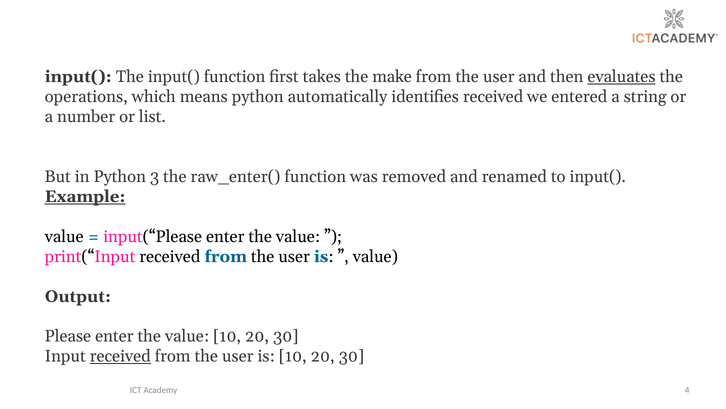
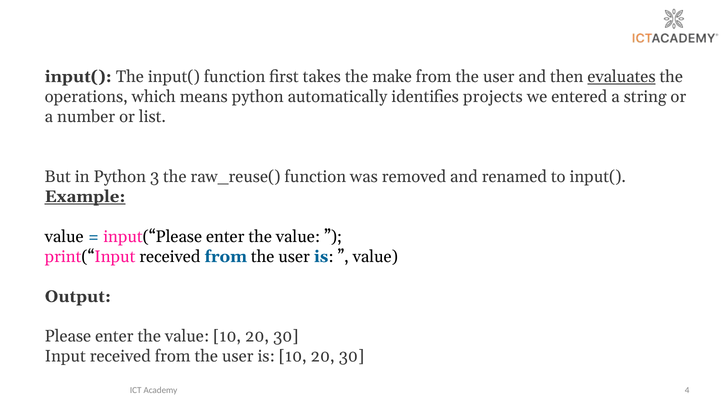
identifies received: received -> projects (493, 96)
raw_enter(: raw_enter( -> raw_reuse( (235, 176)
received underline: present -> none (120, 356)
